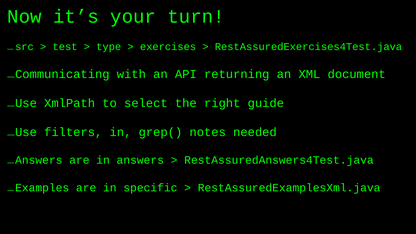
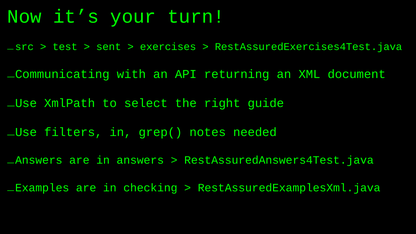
type: type -> sent (109, 47)
specific: specific -> checking (150, 188)
